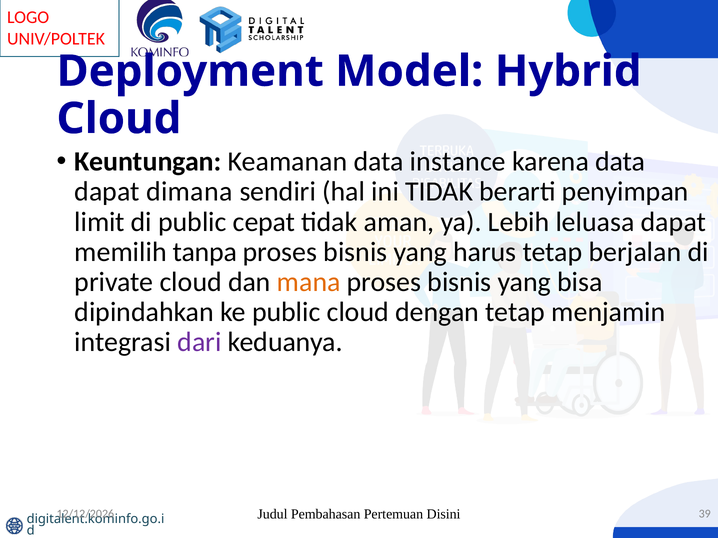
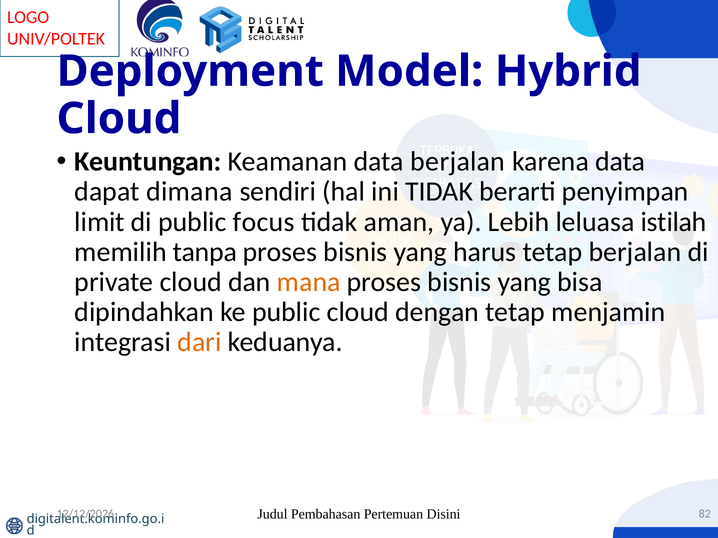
data instance: instance -> berjalan (458, 162)
cepat: cepat -> focus (264, 222)
leluasa dapat: dapat -> istilah (674, 222)
dari colour: purple -> orange (199, 342)
39: 39 -> 82 (705, 514)
